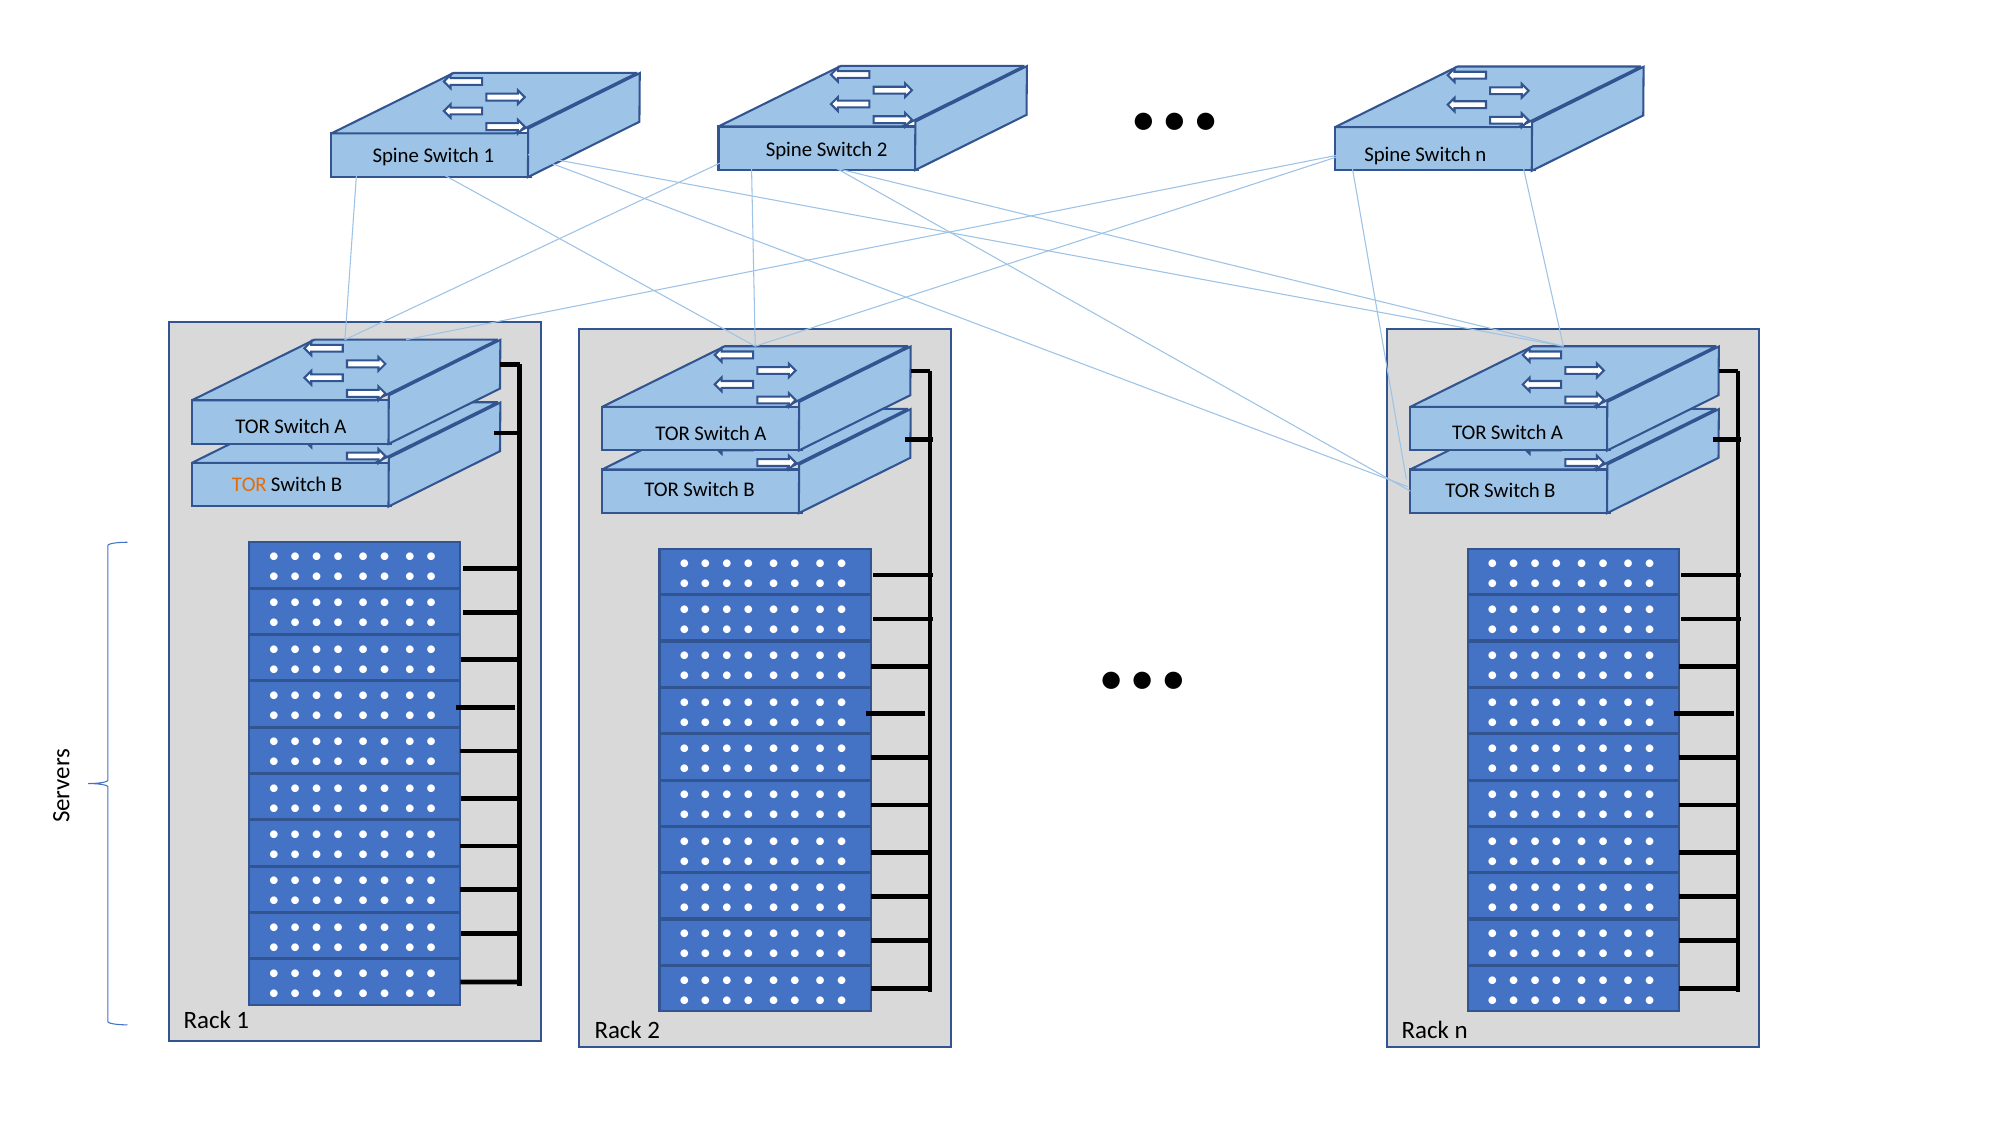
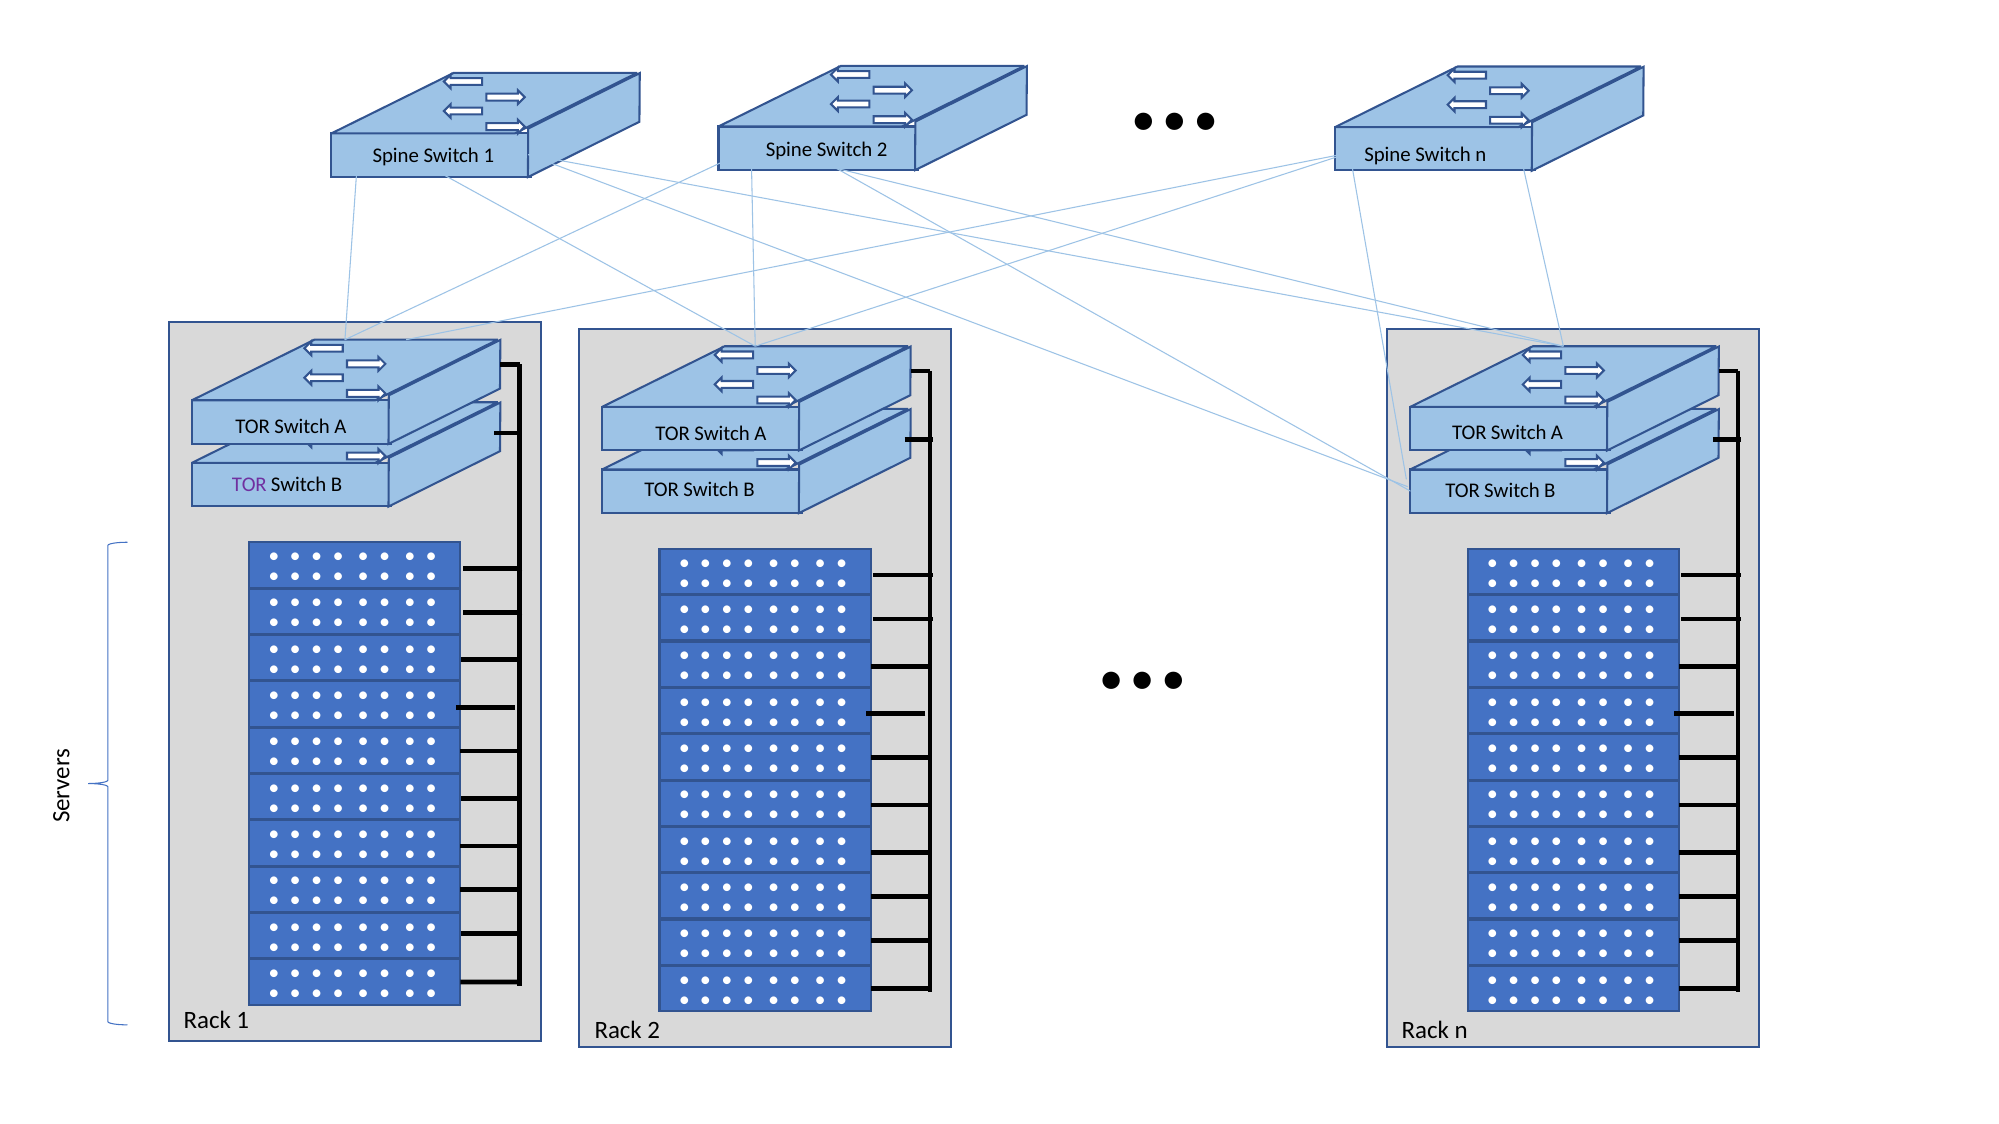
TOR colour: orange -> purple (249, 485)
